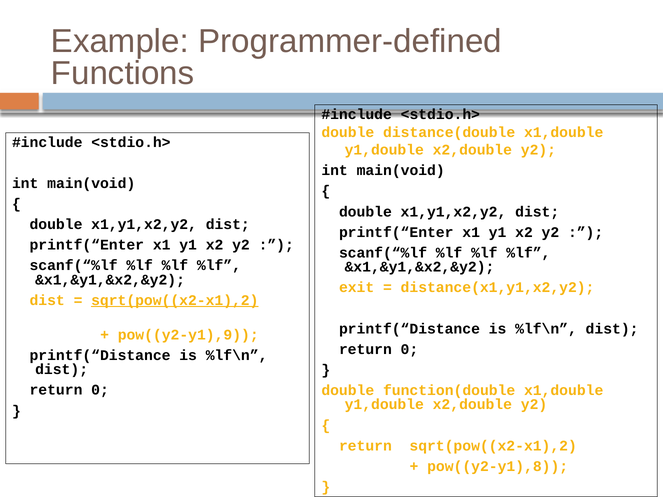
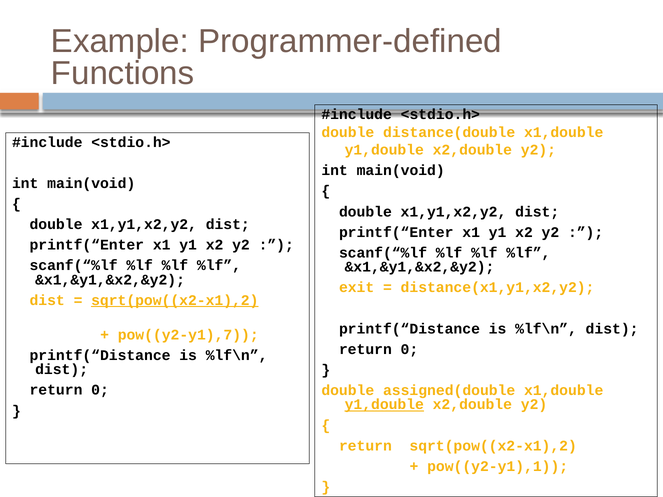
pow((y2-y1),9: pow((y2-y1),9 -> pow((y2-y1),7 (188, 335)
function(double: function(double -> assigned(double (449, 391)
y1,double underline: none -> present (384, 405)
pow((y2-y1),8: pow((y2-y1),8 -> pow((y2-y1),1 (498, 467)
